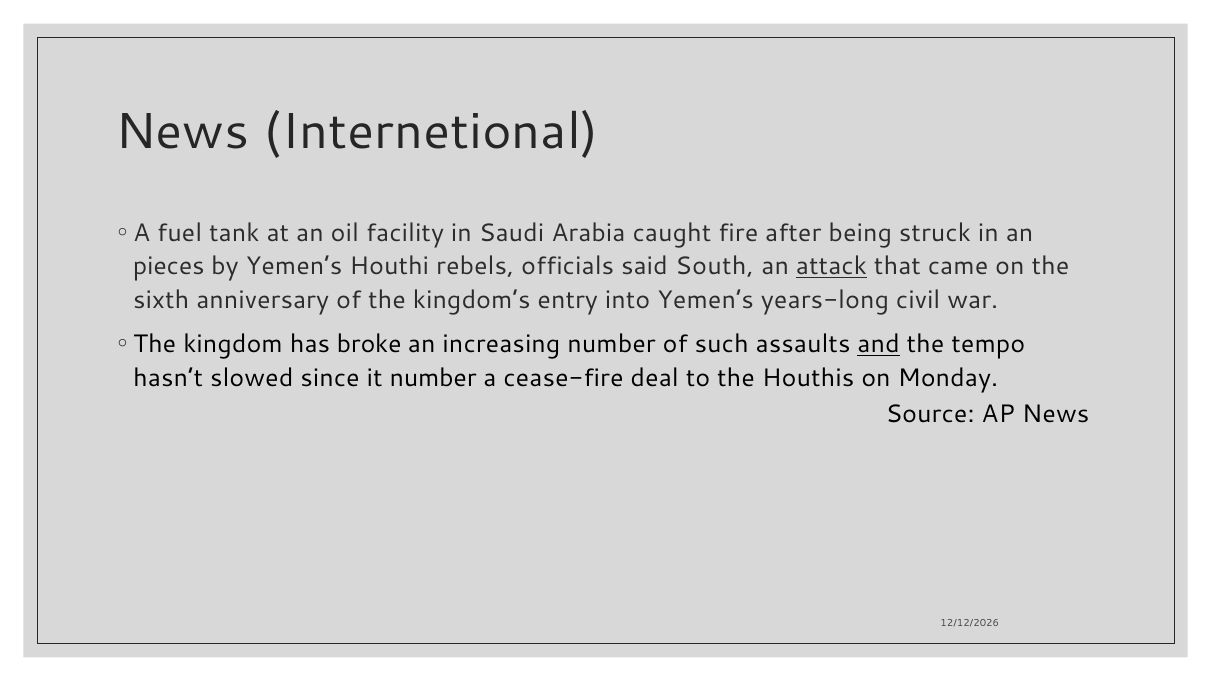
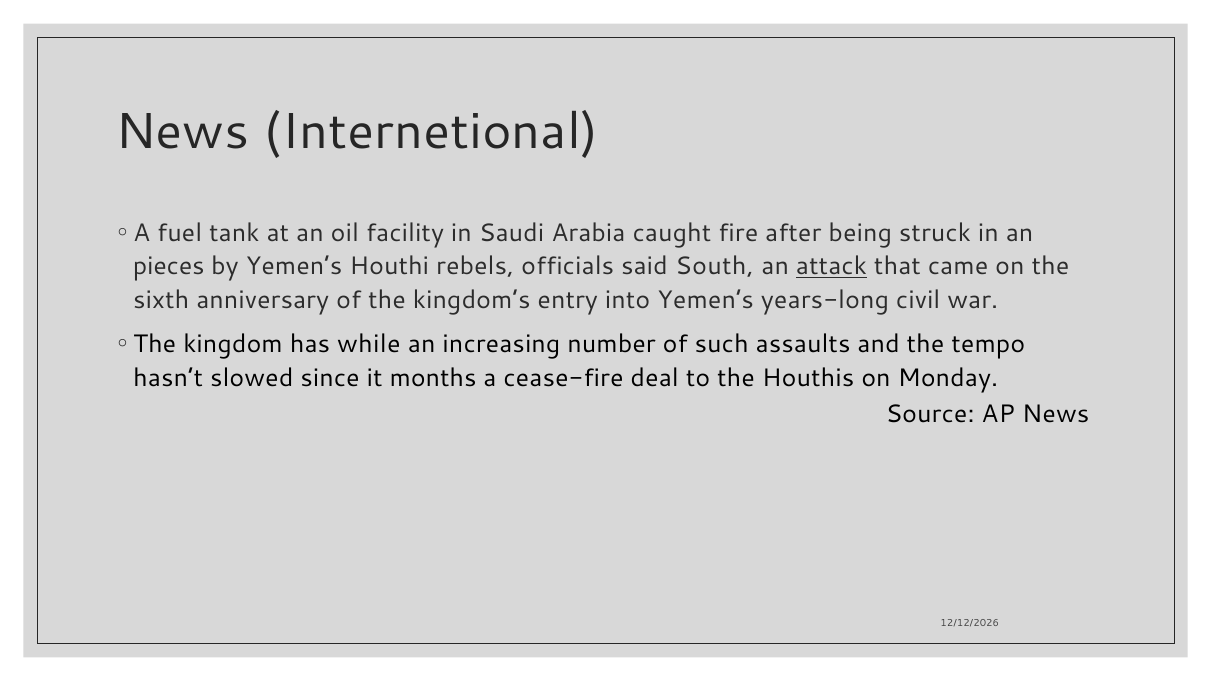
broke: broke -> while (369, 345)
and underline: present -> none (879, 345)
it number: number -> months (433, 378)
